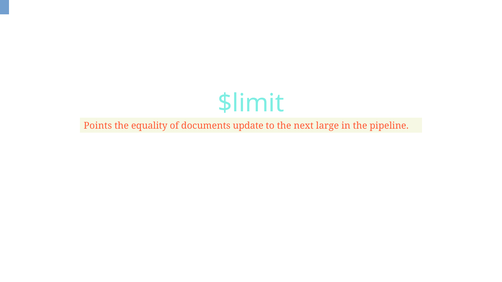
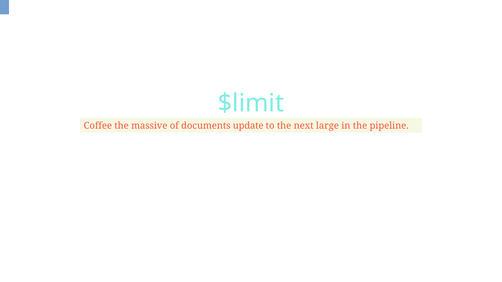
Points: Points -> Coffee (98, 126)
equality: equality -> massive (149, 126)
